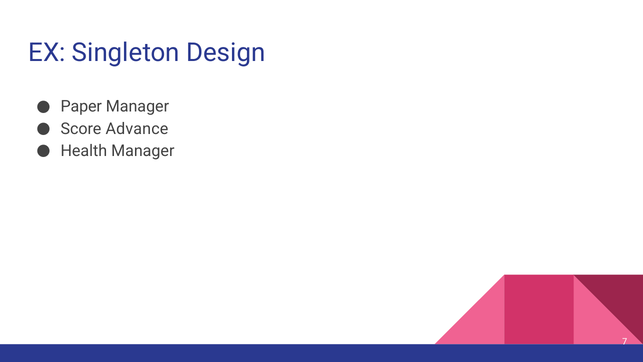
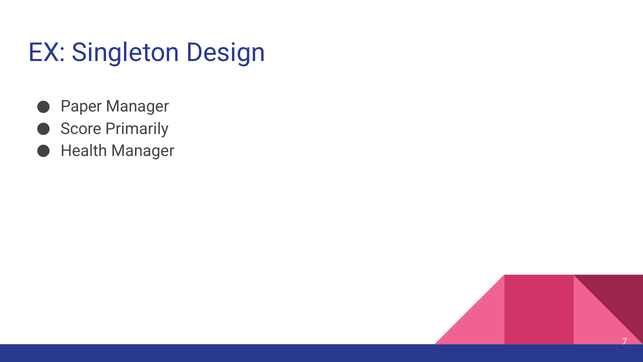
Advance: Advance -> Primarily (137, 129)
